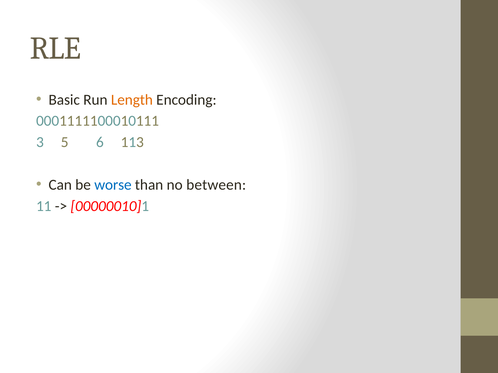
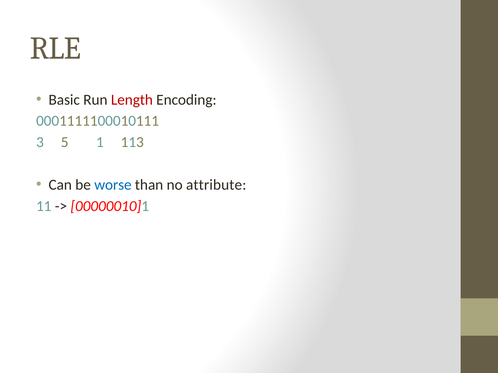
Length colour: orange -> red (132, 100)
6: 6 -> 1 (100, 142)
between: between -> attribute (216, 185)
